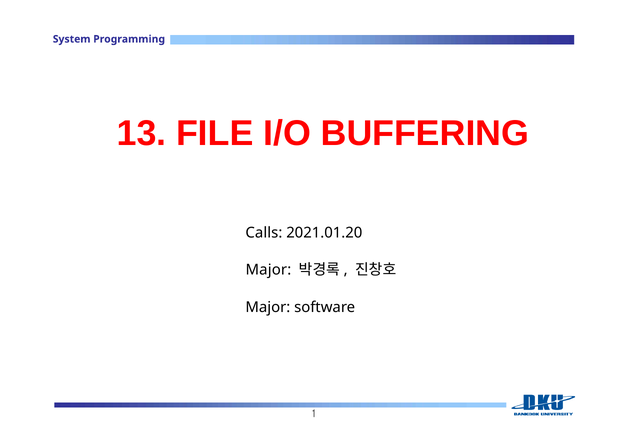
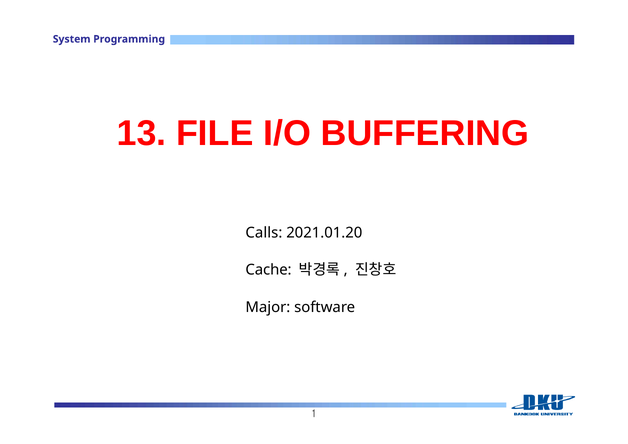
Major: Major -> Cache (269, 270)
